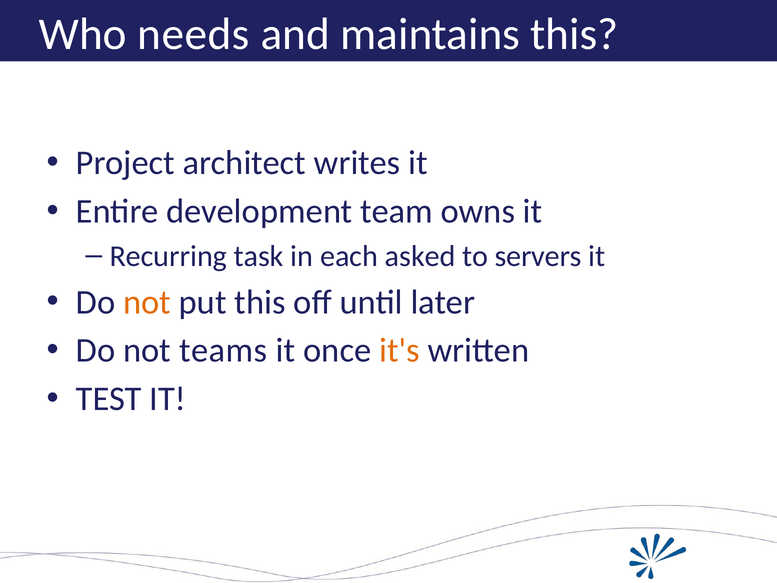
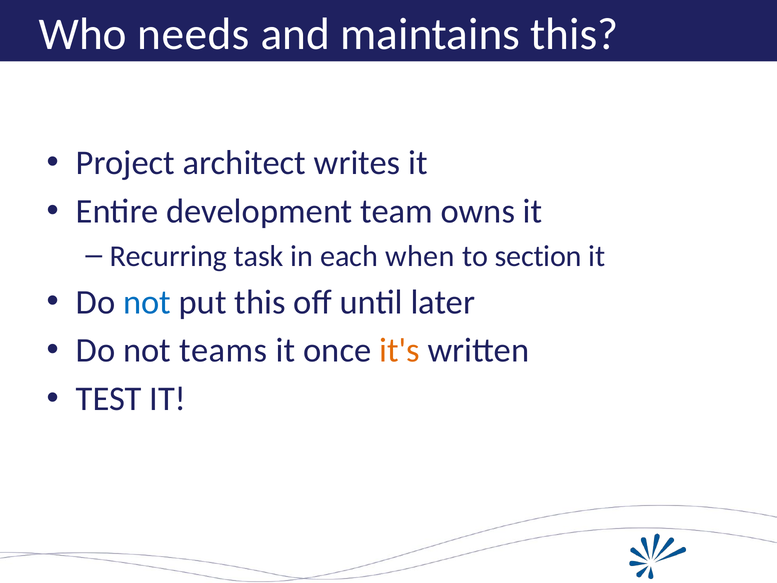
asked: asked -> when (420, 256)
servers: servers -> section (538, 256)
not colour: orange -> blue (147, 302)
